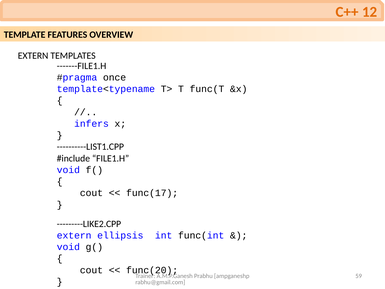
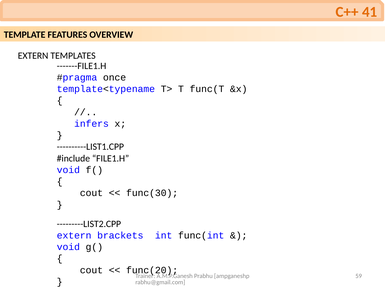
12: 12 -> 41 (370, 12)
func(17: func(17 -> func(30 (152, 193)
---------LIKE2.CPP: ---------LIKE2.CPP -> ---------LIST2.CPP (89, 224)
ellipsis: ellipsis -> brackets (120, 235)
